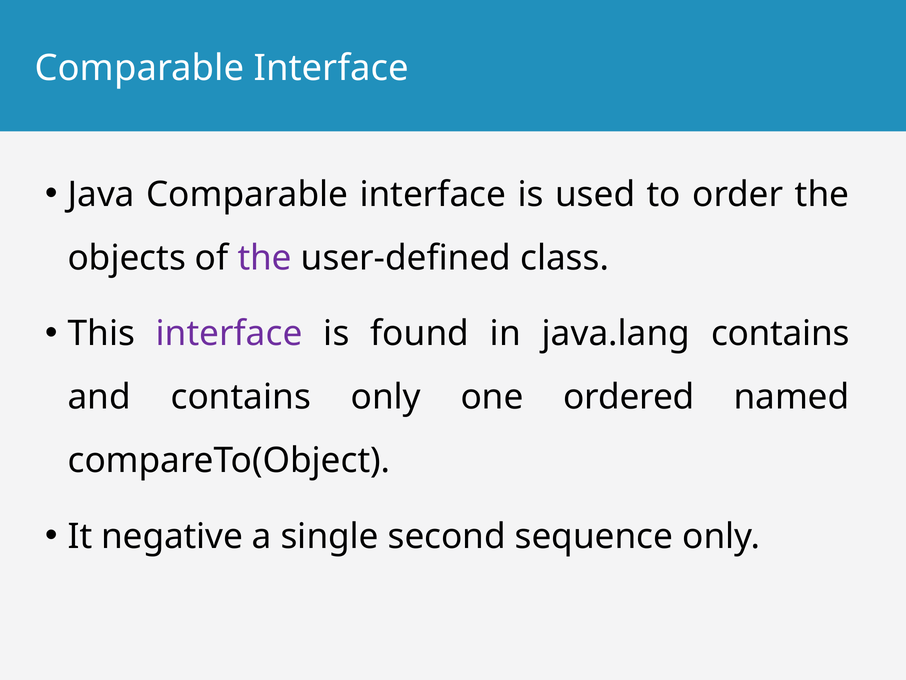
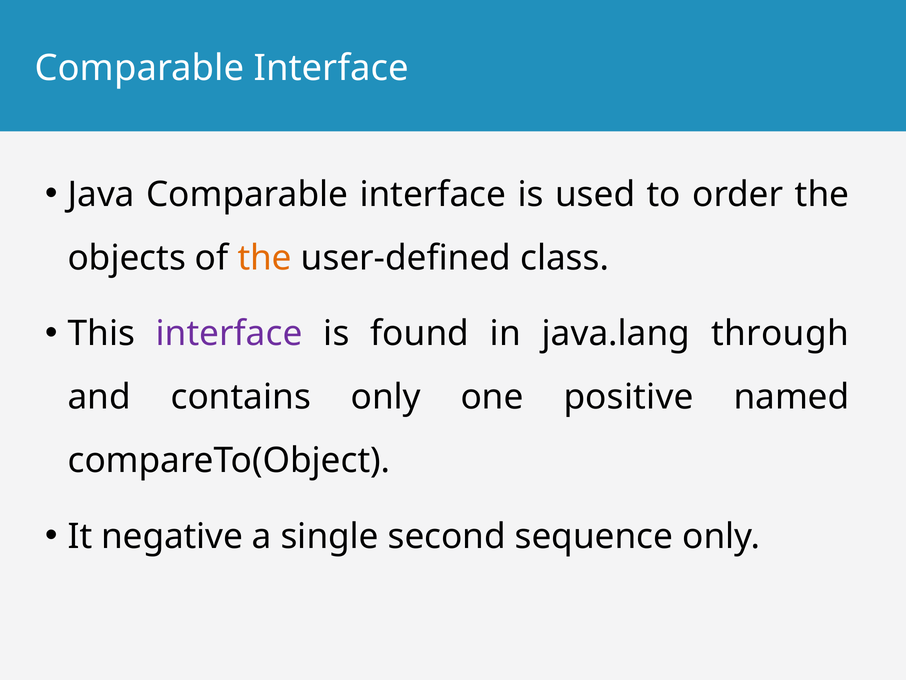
the colour: purple -> orange (265, 258)
java.lang contains: contains -> through (780, 334)
ordered: ordered -> positive (629, 397)
